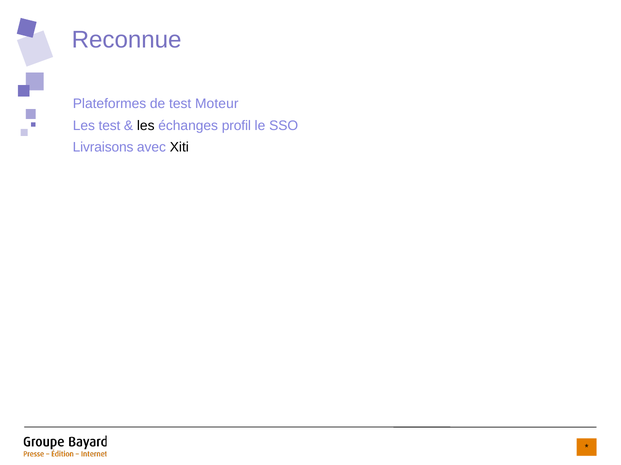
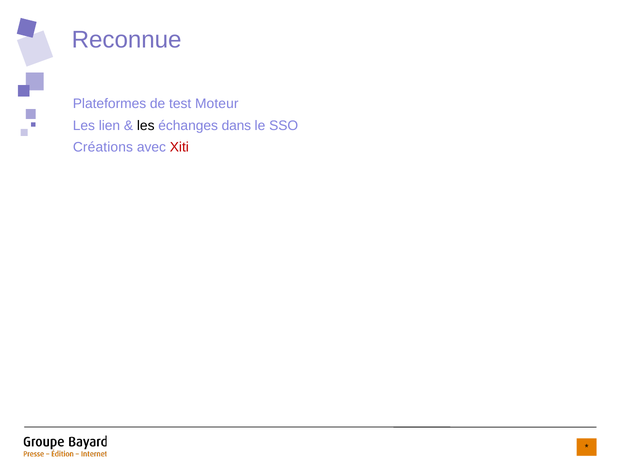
Les test: test -> lien (109, 126)
profil: profil -> dans (236, 126)
Livraisons: Livraisons -> Créations (103, 147)
Xiti colour: black -> red (179, 147)
